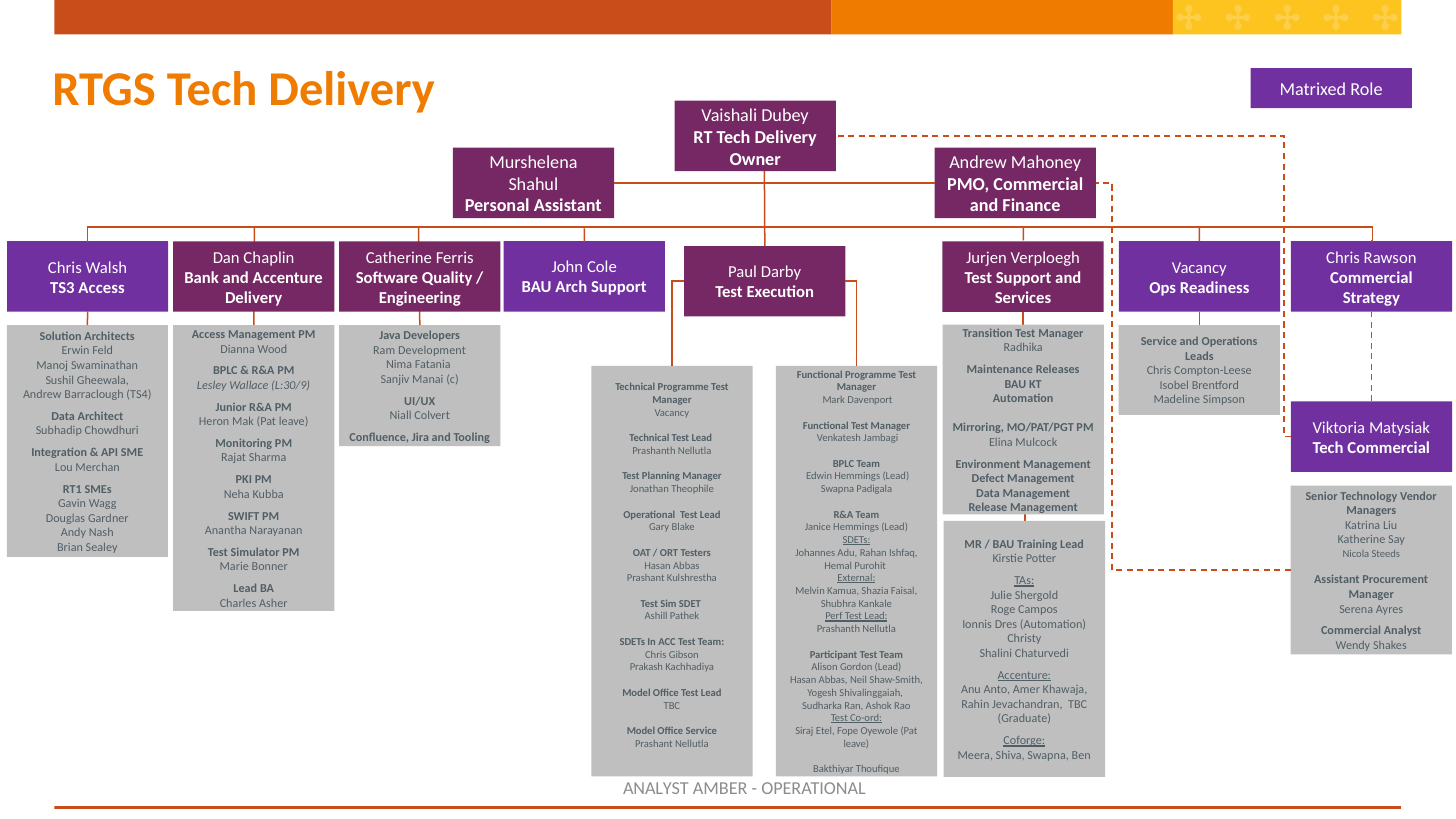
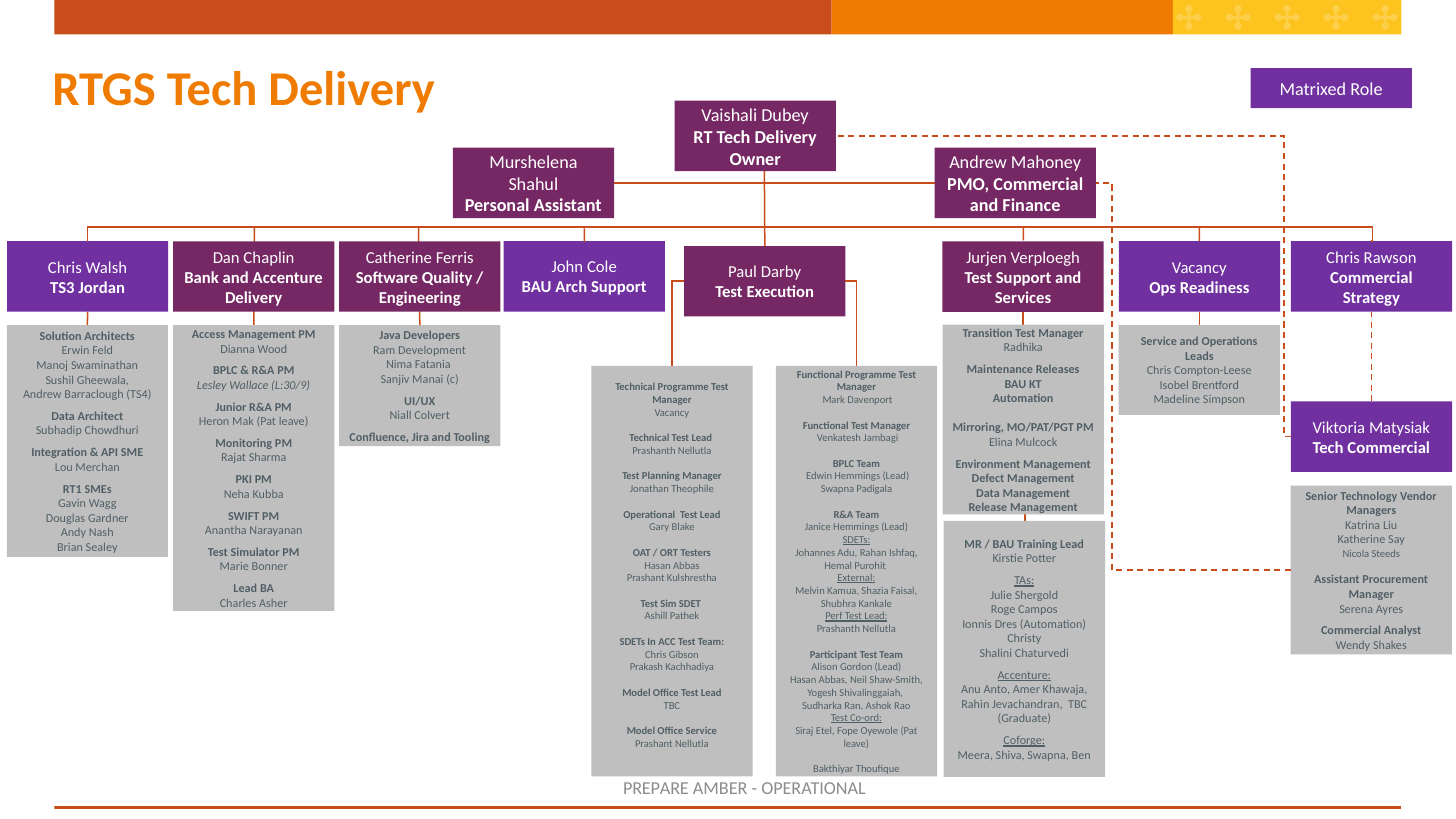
TS3 Access: Access -> Jordan (102, 288)
ANALYST: ANALYST -> PREPARE (656, 789)
